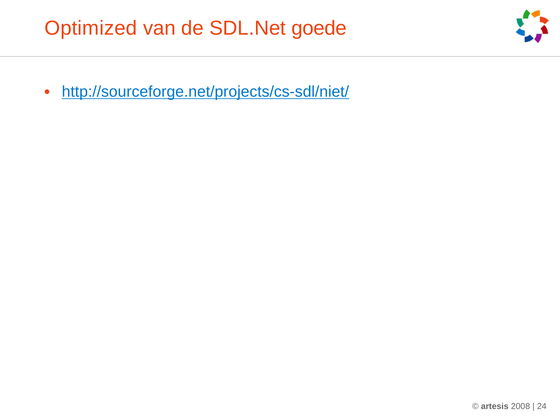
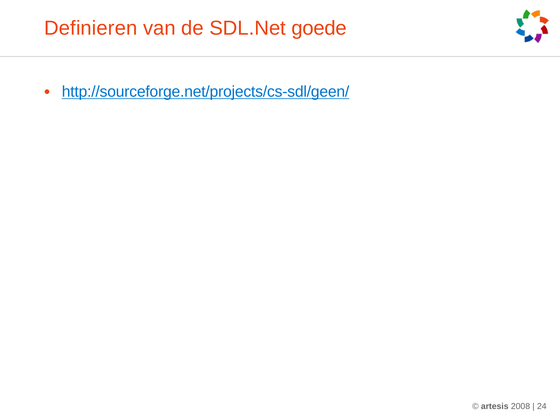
Optimized: Optimized -> Definieren (91, 28)
http://sourceforge.net/projects/cs-sdl/niet/: http://sourceforge.net/projects/cs-sdl/niet/ -> http://sourceforge.net/projects/cs-sdl/geen/ (206, 92)
